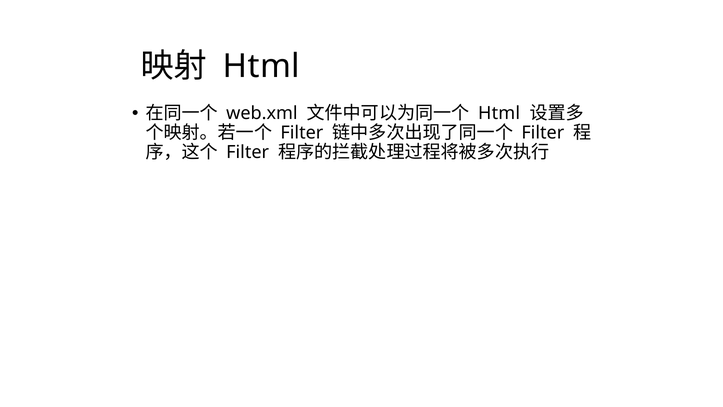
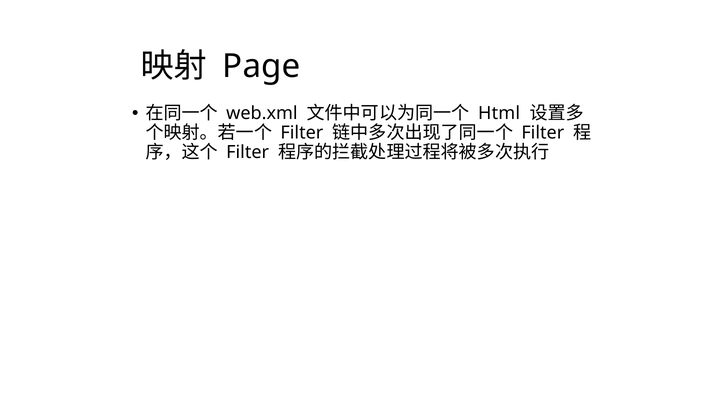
Html: Html -> Page (261, 66)
